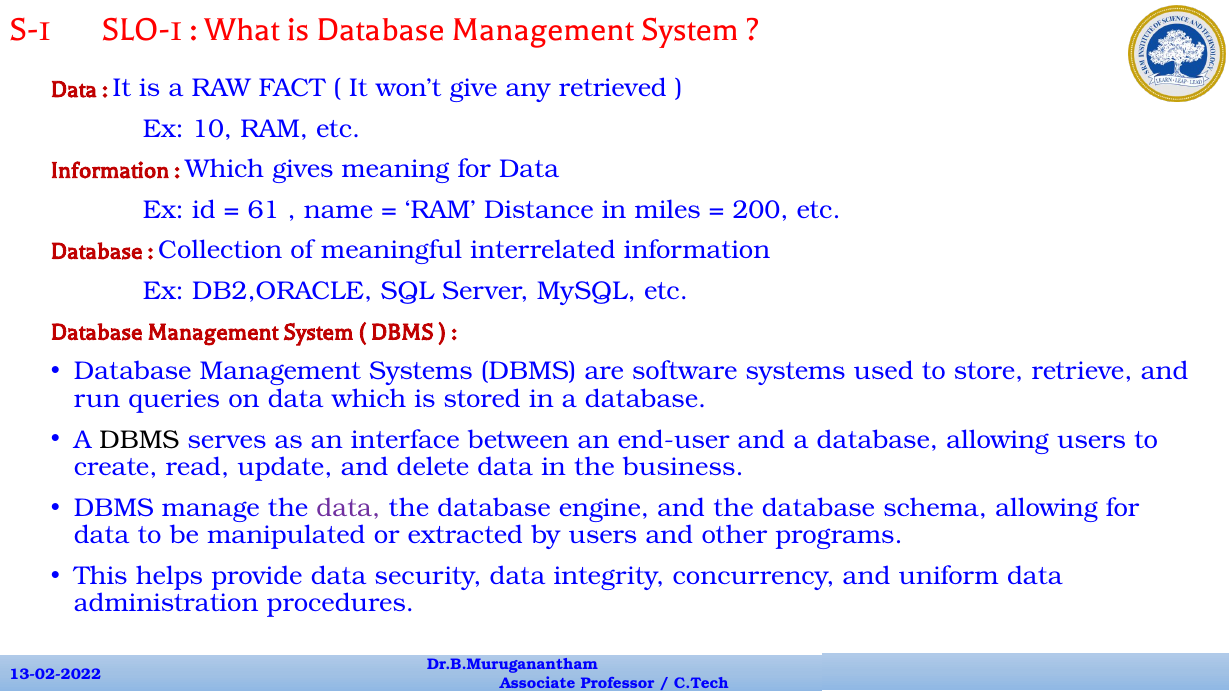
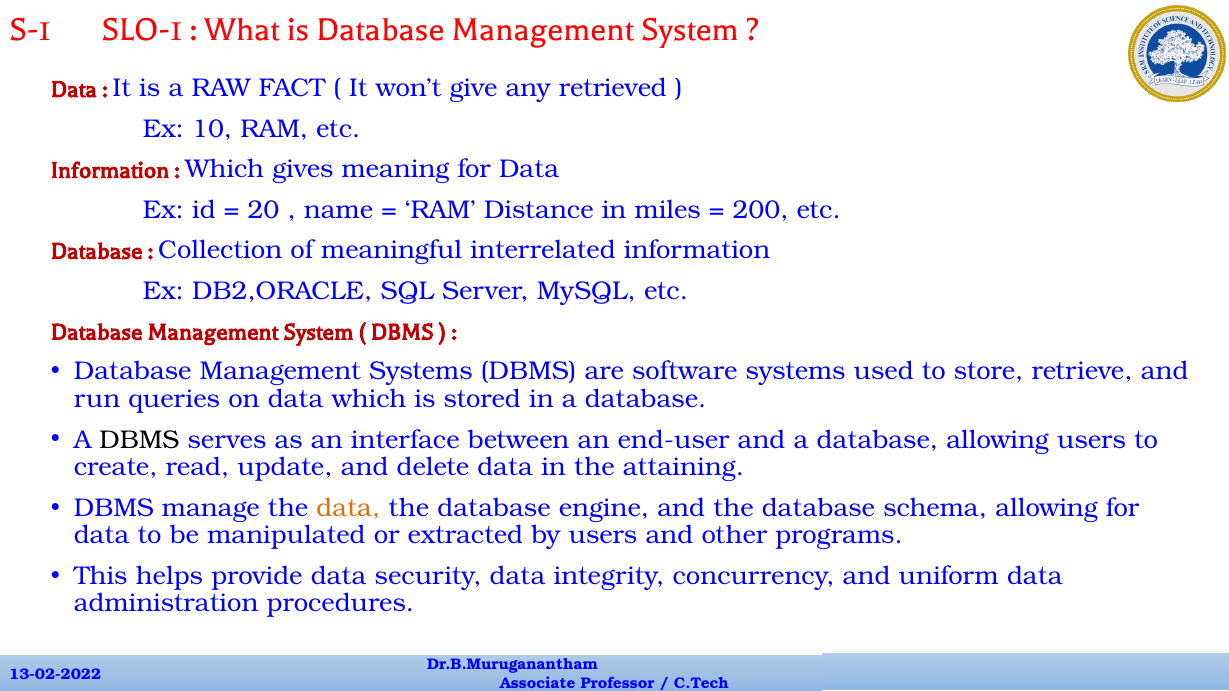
61: 61 -> 20 (263, 210)
business: business -> attaining (683, 467)
data colour: purple -> orange (348, 508)
